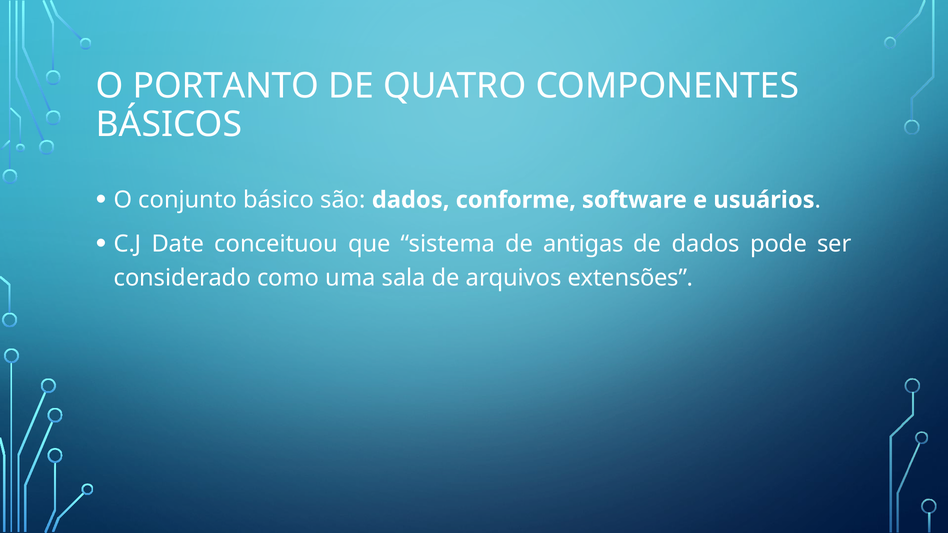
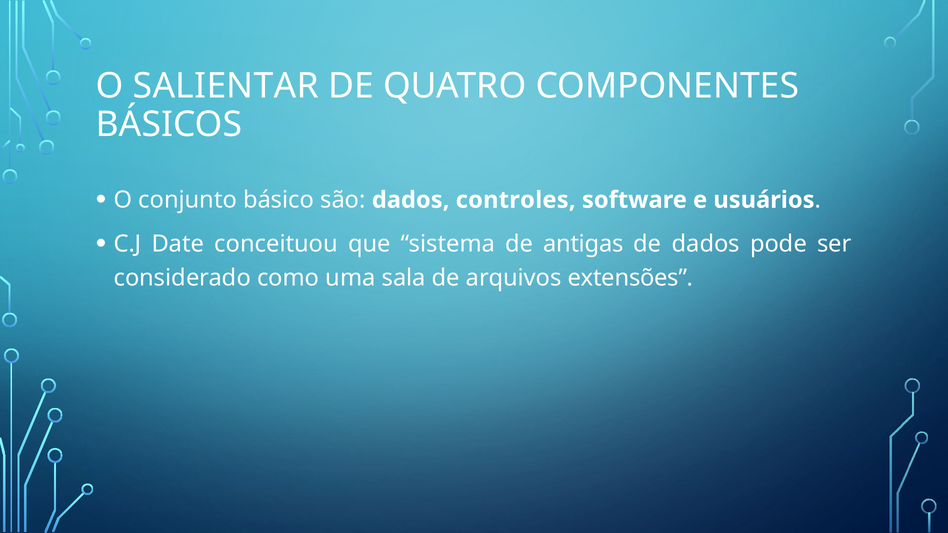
PORTANTO: PORTANTO -> SALIENTAR (226, 86)
conforme: conforme -> controles (516, 200)
